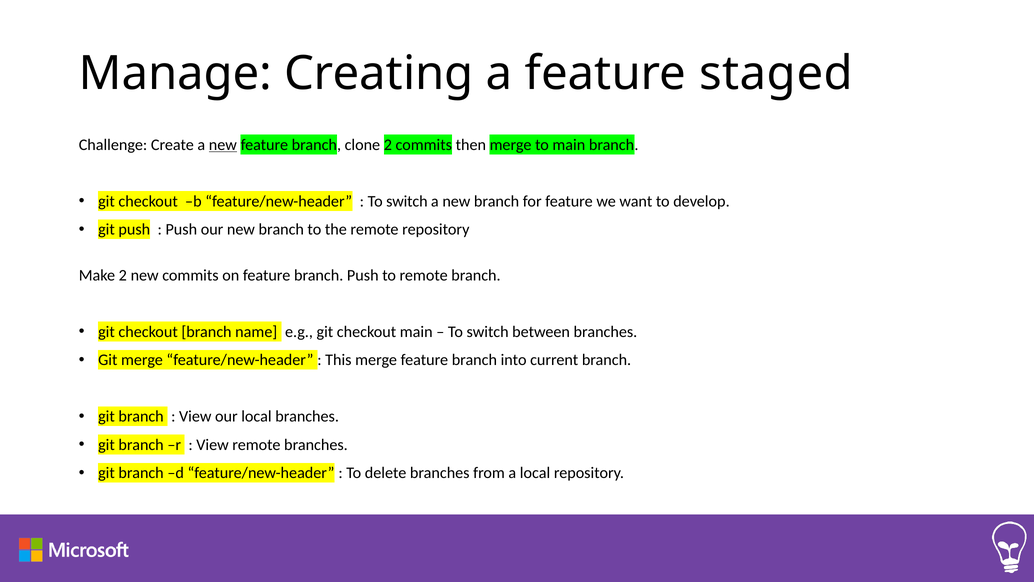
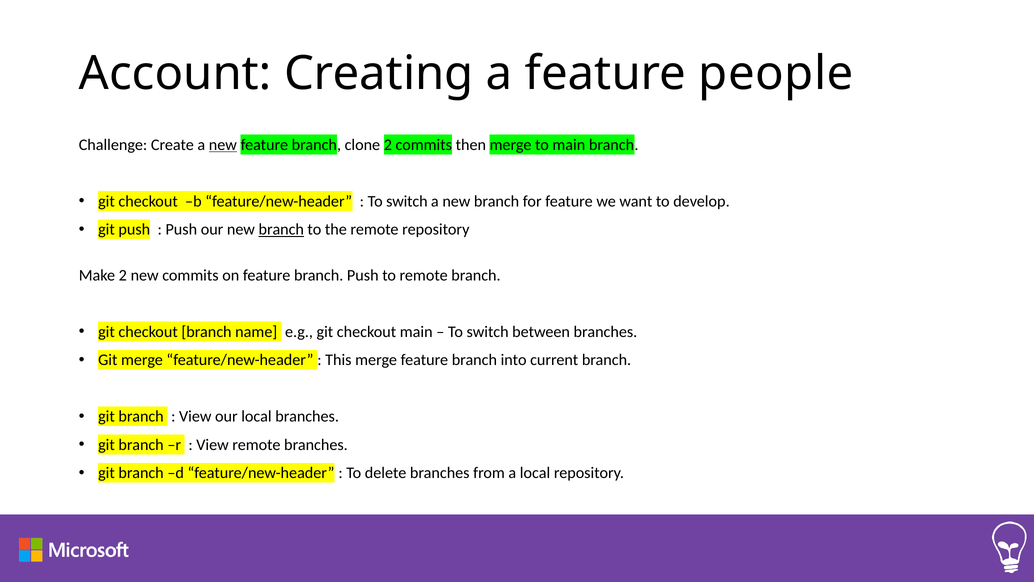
Manage: Manage -> Account (175, 73)
staged: staged -> people (776, 73)
branch underline: none -> present (281, 229)
